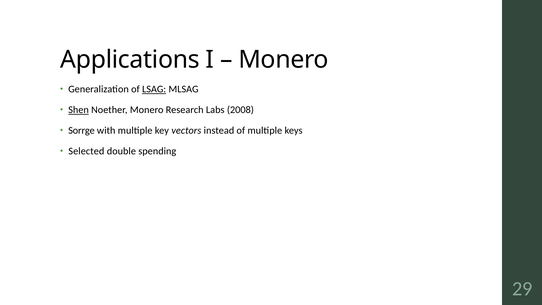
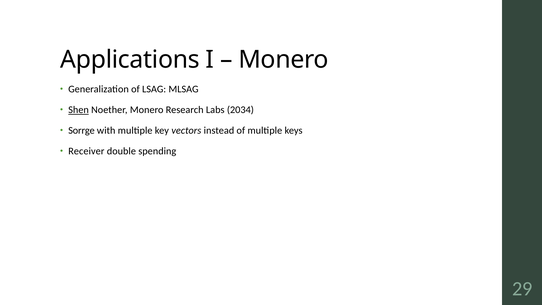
LSAG underline: present -> none (154, 89)
2008: 2008 -> 2034 (240, 110)
Selected: Selected -> Receiver (86, 151)
